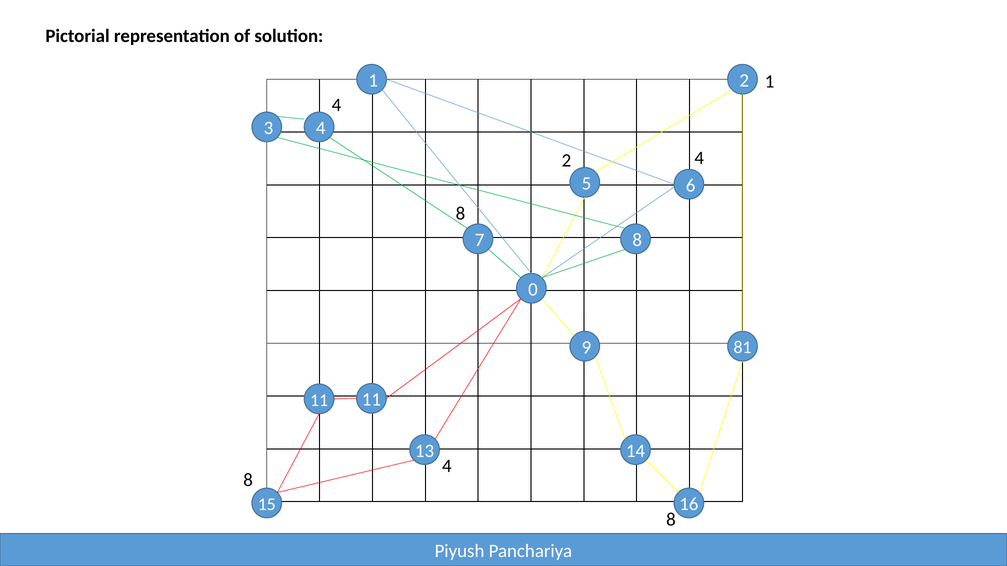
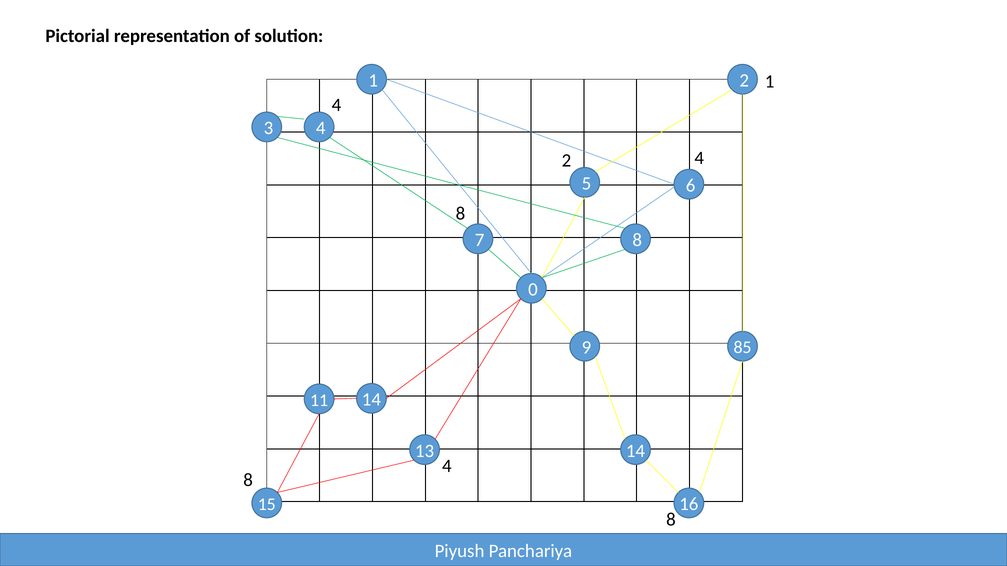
81: 81 -> 85 (743, 348)
11 11: 11 -> 14 (371, 400)
